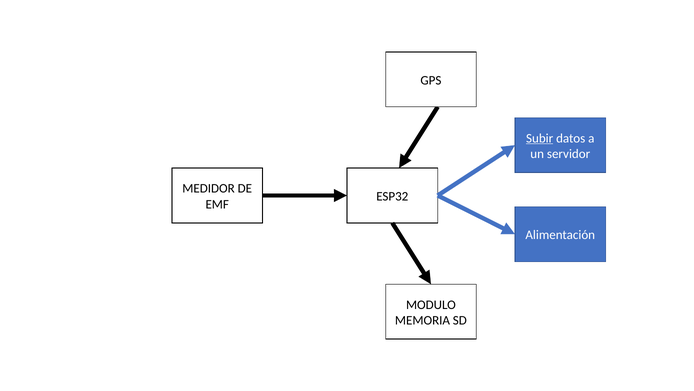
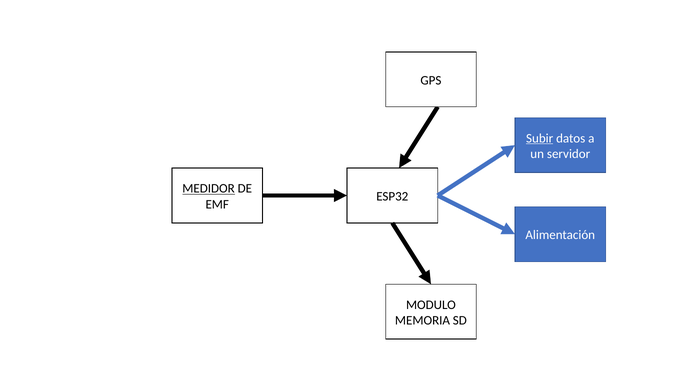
MEDIDOR underline: none -> present (209, 188)
